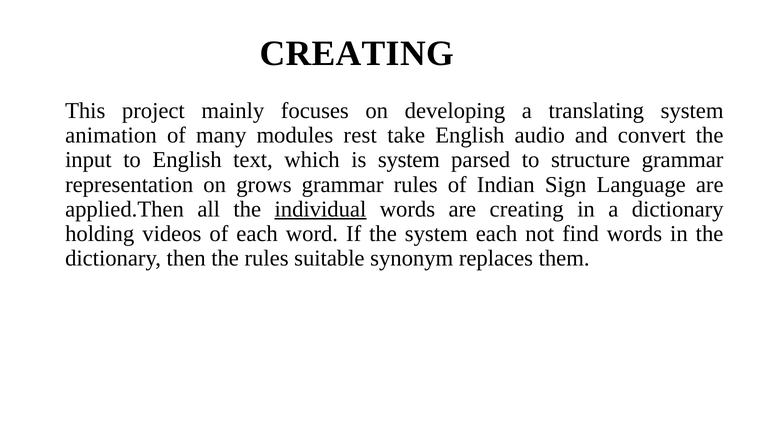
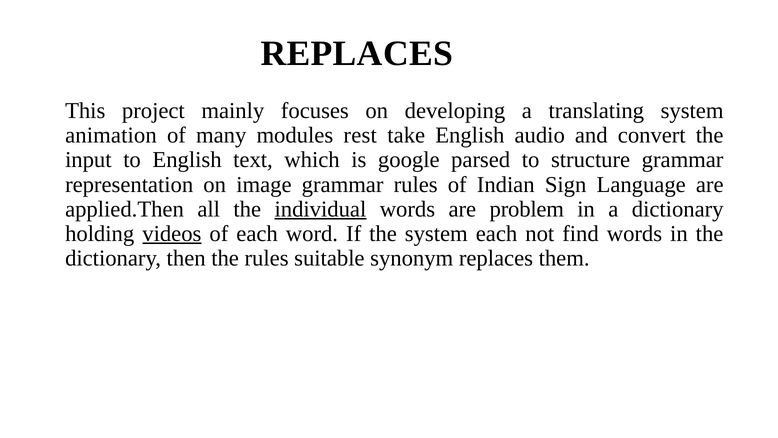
CREATING: CREATING -> REPLACES (357, 53)
is system: system -> google (409, 160)
grows: grows -> image (264, 184)
are creating: creating -> problem (527, 209)
videos underline: none -> present (172, 233)
